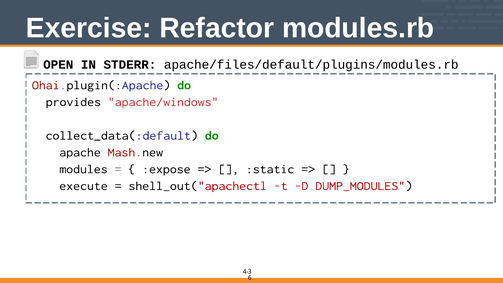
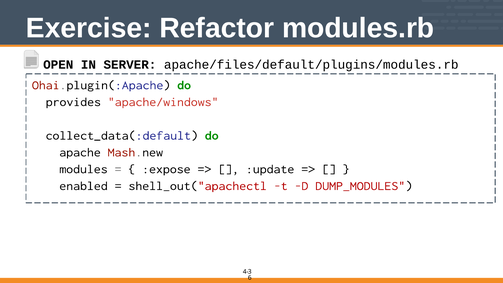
STDERR: STDERR -> SERVER (130, 65)
:static: :static -> :update (270, 169)
execute: execute -> enabled (84, 186)
